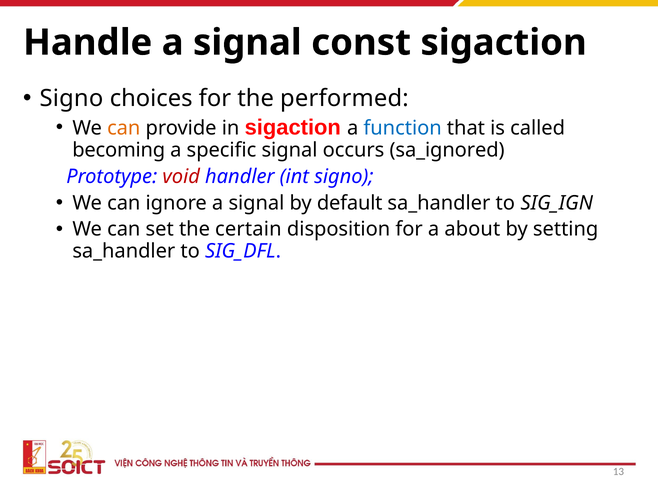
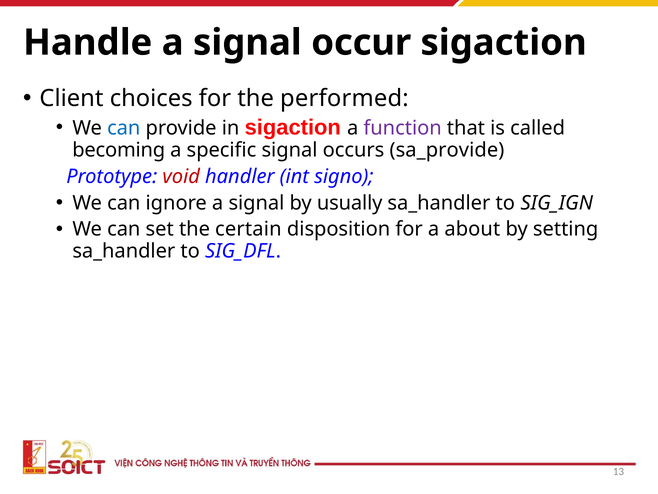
const: const -> occur (361, 43)
Signo: Signo -> Client (72, 98)
can colour: orange -> blue (124, 128)
function colour: blue -> purple (403, 128)
sa_ignored: sa_ignored -> sa_provide (447, 150)
default: default -> usually (350, 203)
